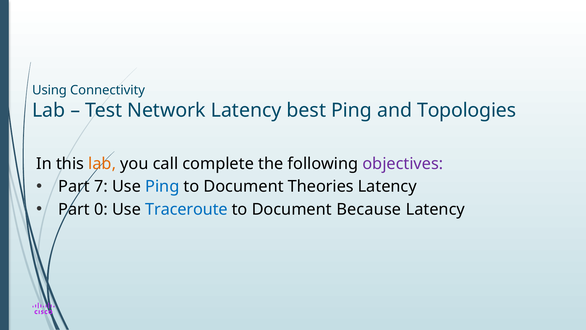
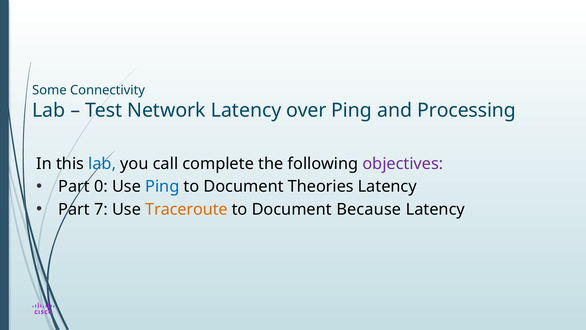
Using: Using -> Some (49, 90)
best: best -> over (306, 110)
Topologies: Topologies -> Processing (467, 110)
lab colour: orange -> blue (102, 164)
7: 7 -> 0 (101, 186)
0: 0 -> 7 (101, 209)
Traceroute colour: blue -> orange (186, 209)
